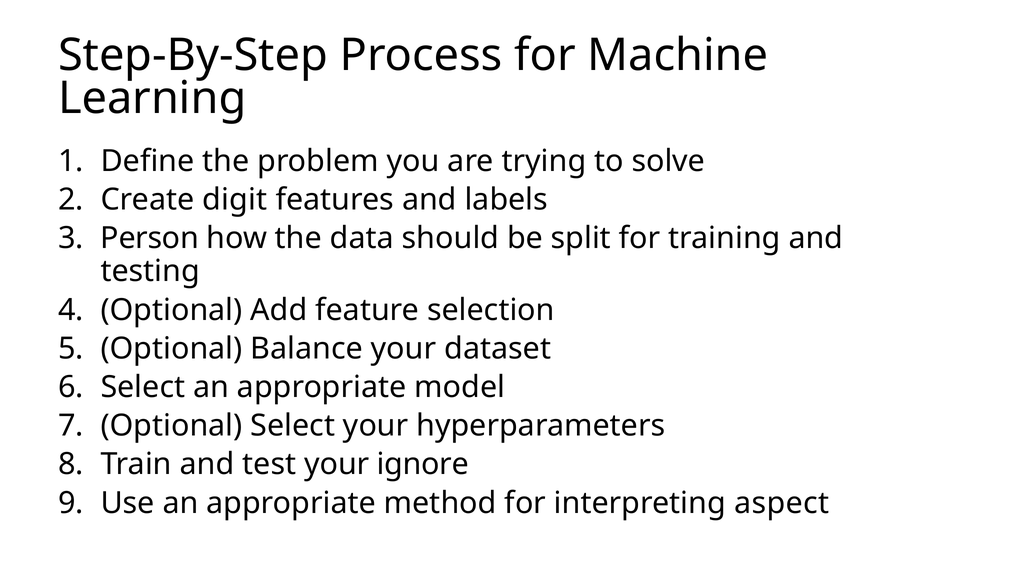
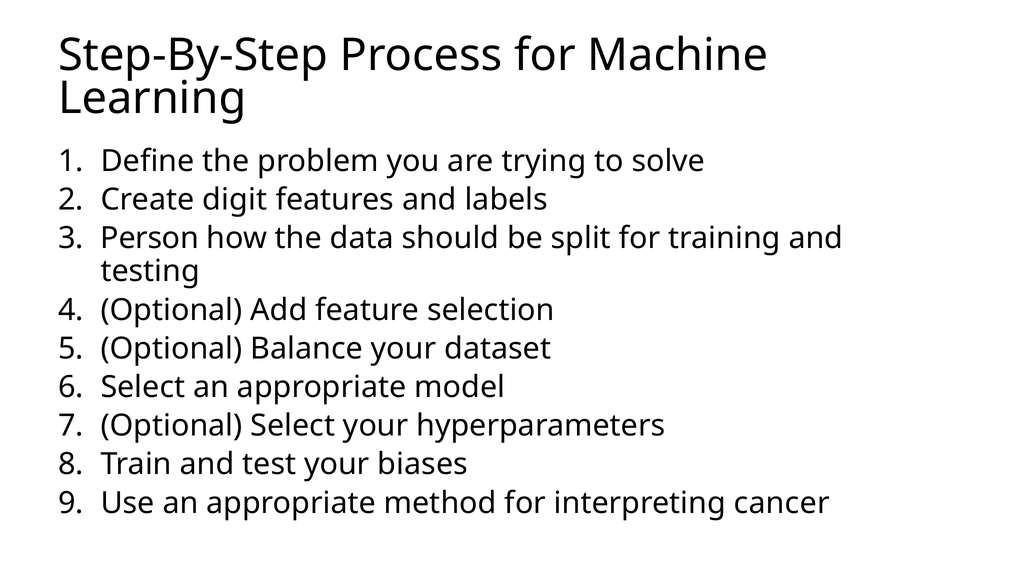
ignore: ignore -> biases (423, 464)
aspect: aspect -> cancer (782, 503)
